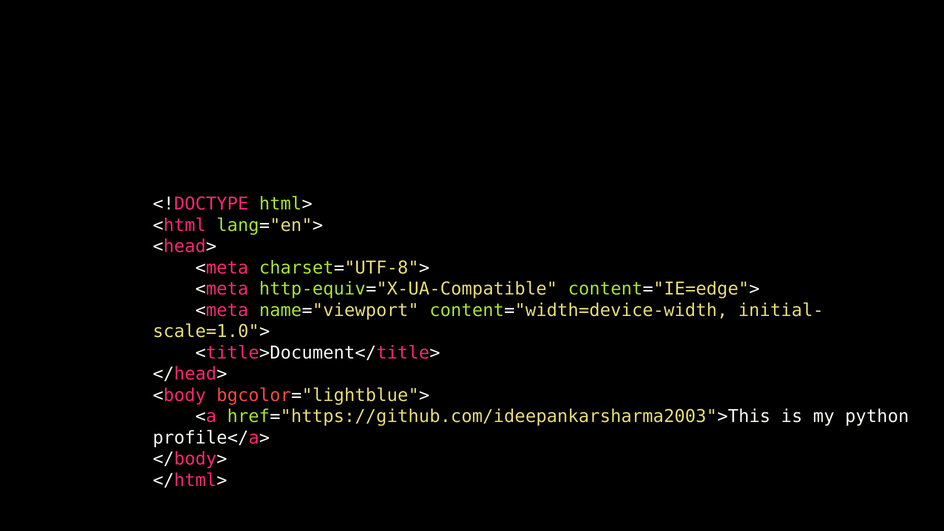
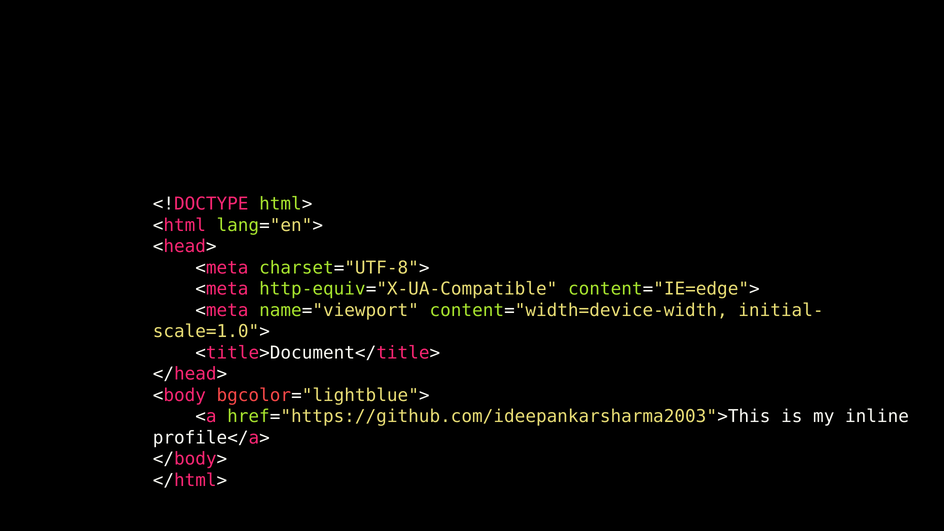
python: python -> inline (877, 417)
